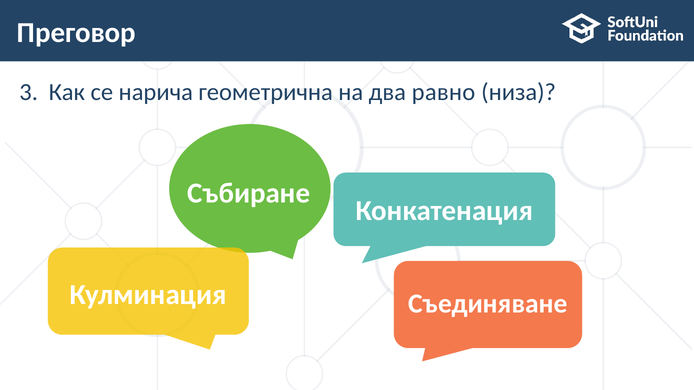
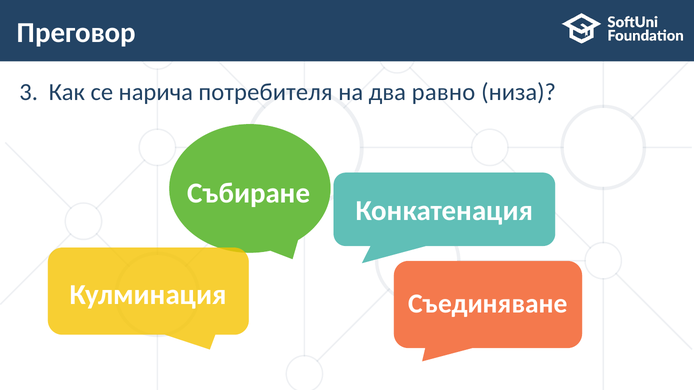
геометрична: геометрична -> потребителя (266, 92)
